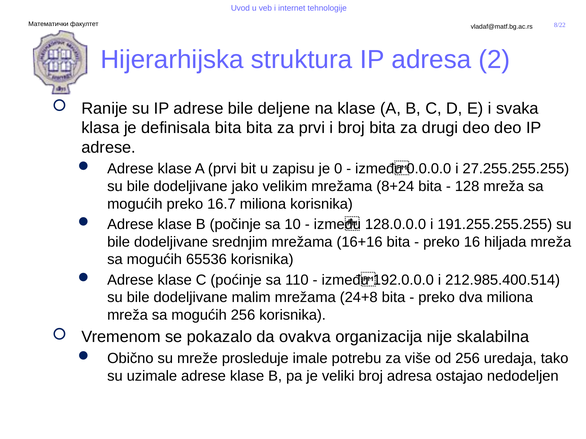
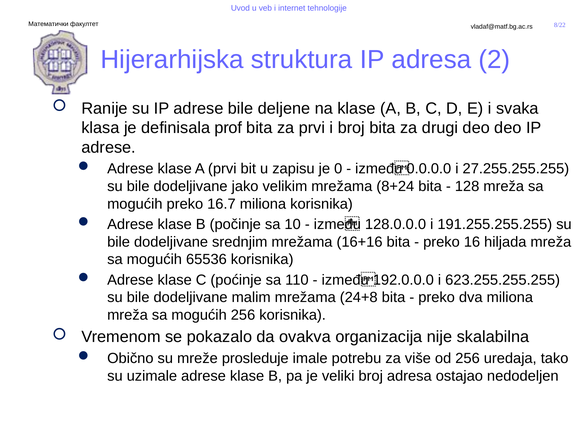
definisala bita: bita -> prof (228, 128)
212.985.400.514: 212.985.400.514 -> 623.255.255.255 (503, 280)
